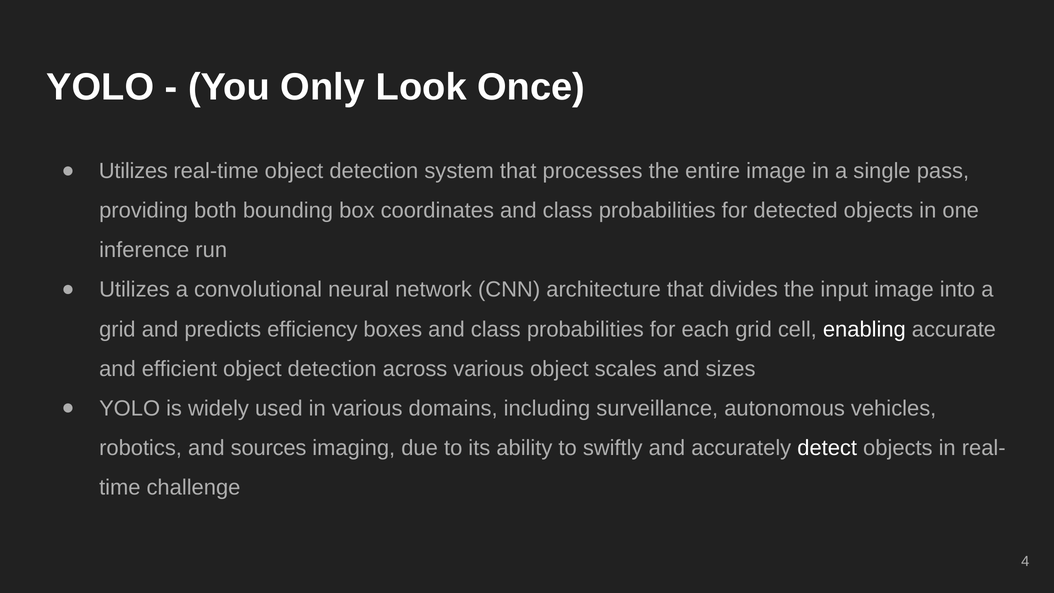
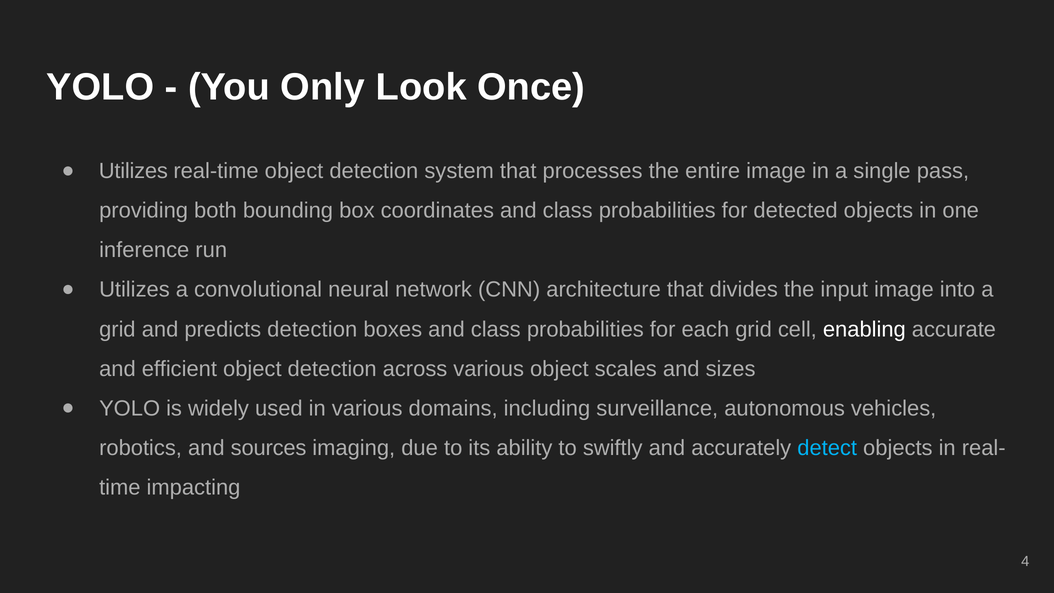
predicts efficiency: efficiency -> detection (312, 329)
detect colour: white -> light blue (827, 448)
challenge: challenge -> impacting (193, 487)
